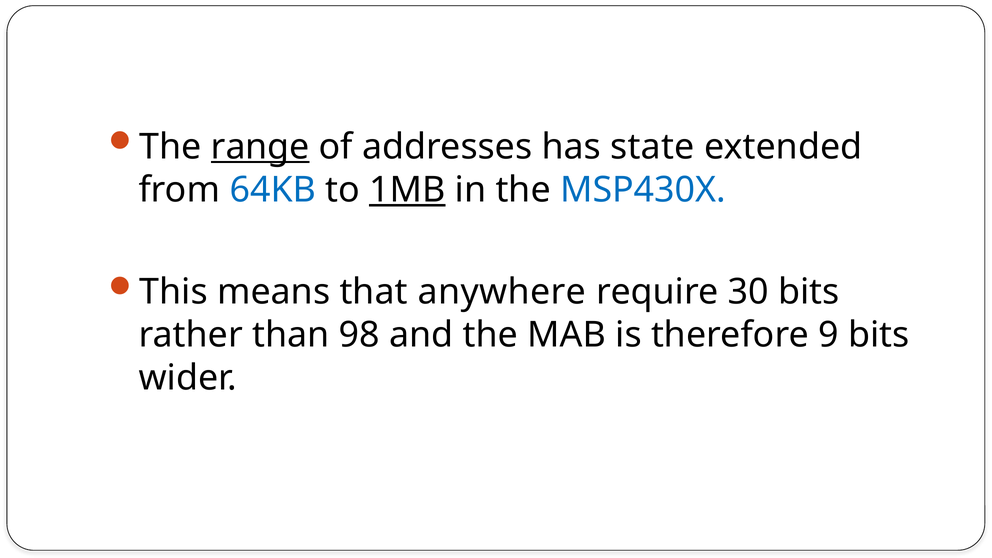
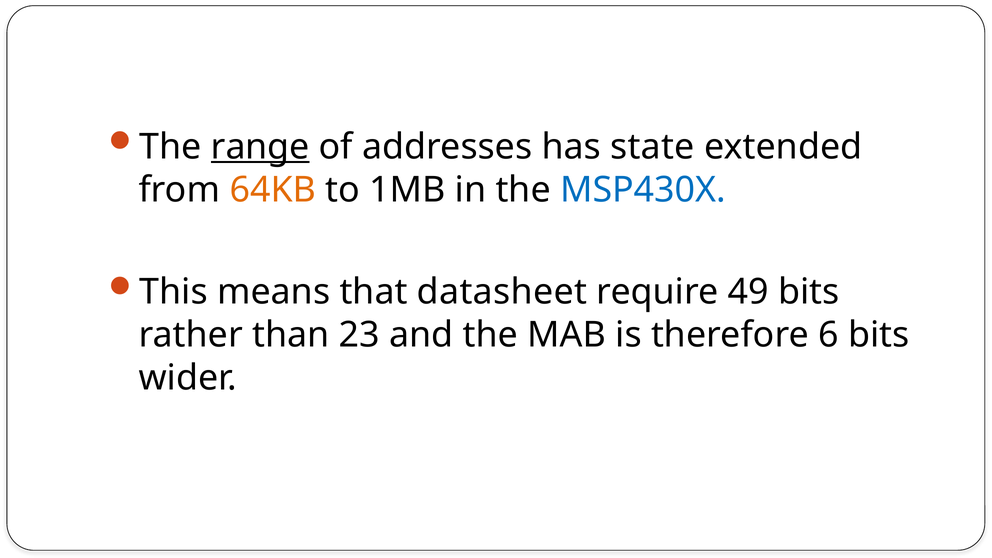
64KB colour: blue -> orange (273, 190)
1MB underline: present -> none (407, 190)
anywhere: anywhere -> datasheet (502, 292)
30: 30 -> 49 (748, 292)
98: 98 -> 23 (359, 335)
9: 9 -> 6 (829, 335)
